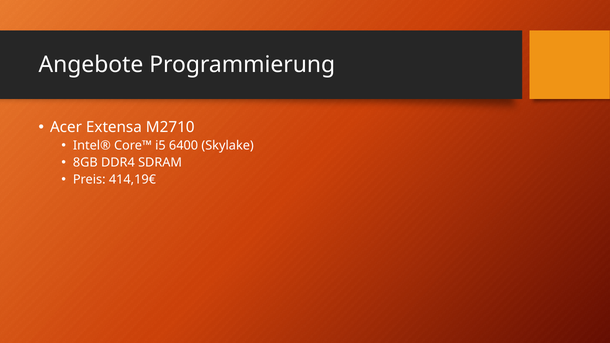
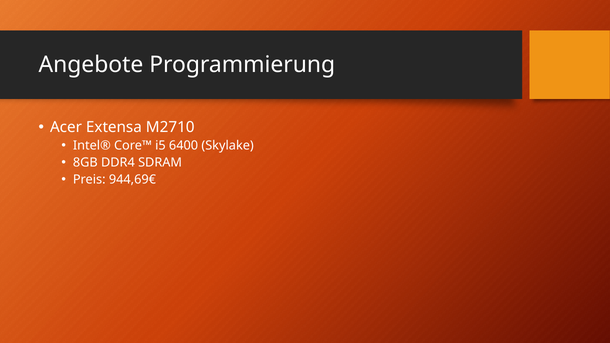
414,19€: 414,19€ -> 944,69€ (132, 179)
